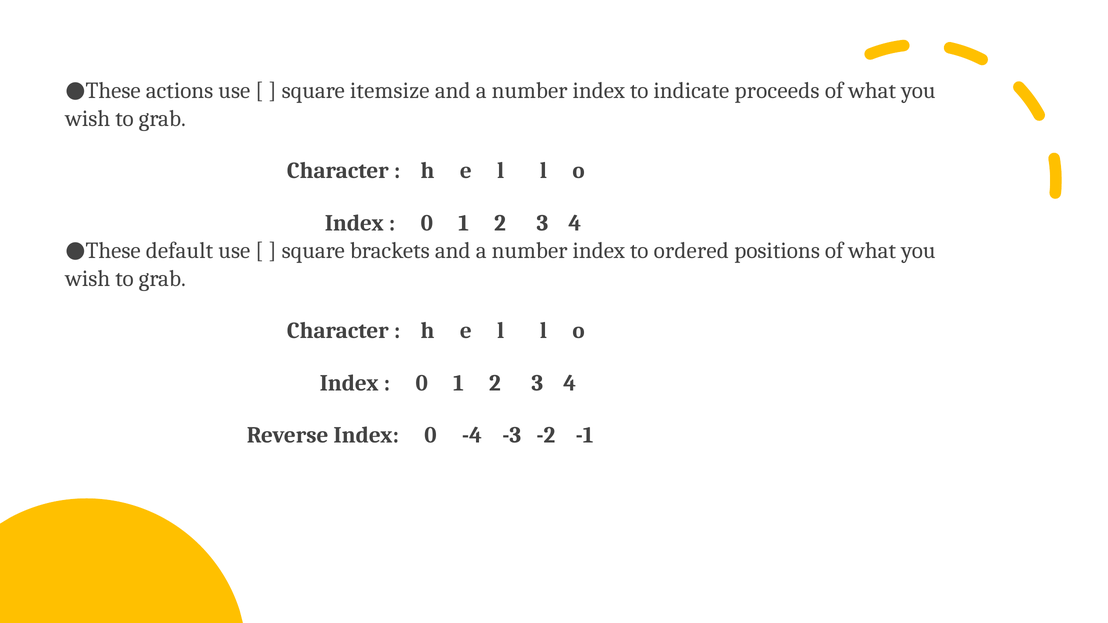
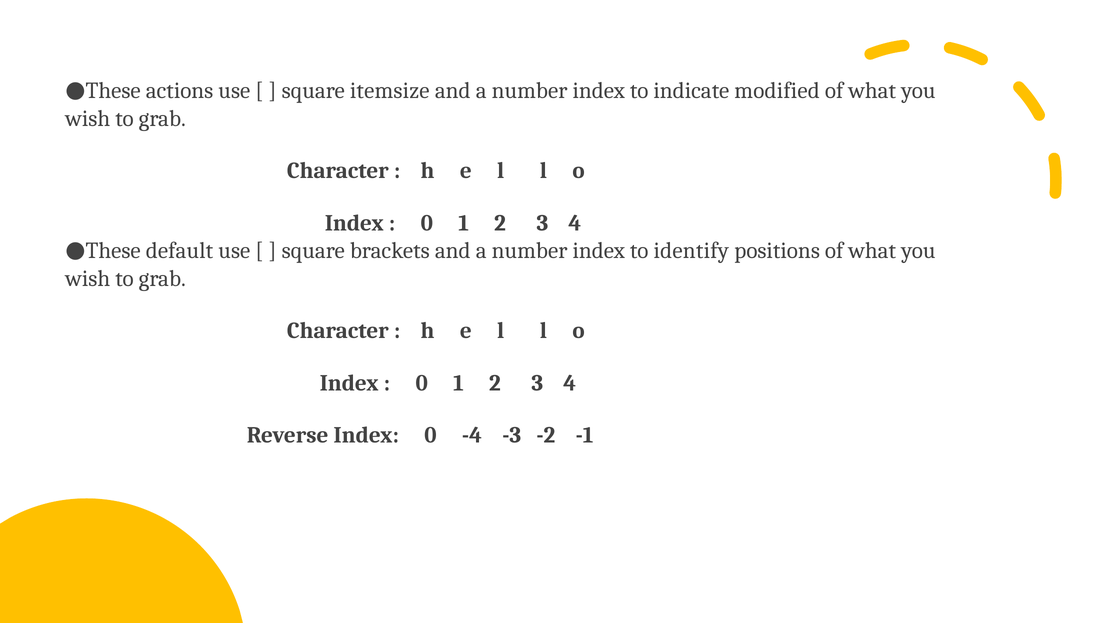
proceeds: proceeds -> modified (777, 91)
ordered: ordered -> identify (691, 251)
